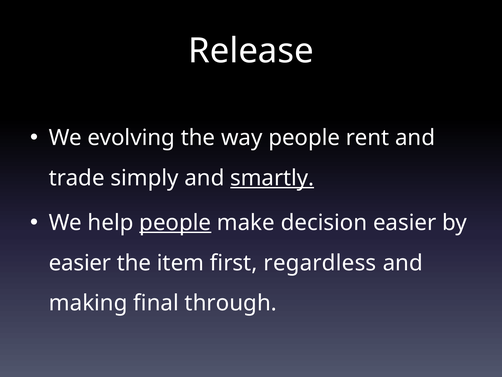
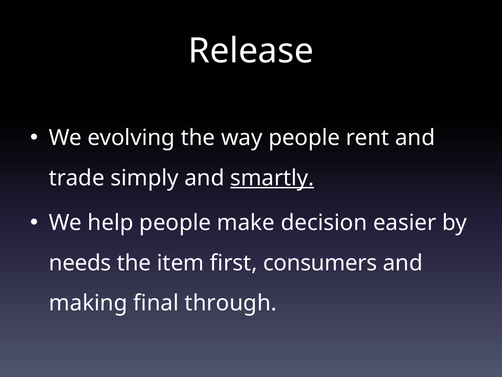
people underline: present -> none (175, 223)
easier: easier -> needs (80, 263)
regardless: regardless -> consumers (320, 263)
